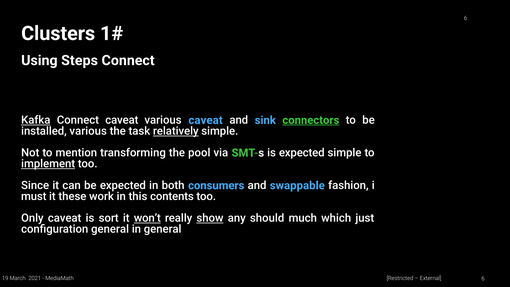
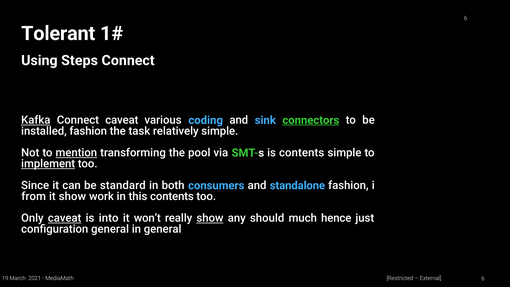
Clusters: Clusters -> Tolerant (58, 33)
various caveat: caveat -> coding (206, 120)
installed various: various -> fashion (88, 131)
relatively underline: present -> none (176, 131)
mention underline: none -> present (76, 153)
is expected: expected -> contents (302, 153)
be expected: expected -> standard (123, 185)
swappable: swappable -> standalone (297, 185)
must: must -> from (34, 196)
it these: these -> show (72, 196)
caveat underline: none -> present (65, 218)
sort: sort -> into (109, 218)
won’t underline: present -> none (147, 218)
which: which -> hence (336, 218)
